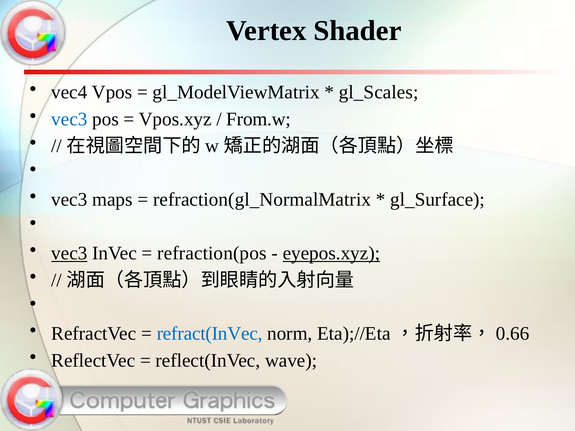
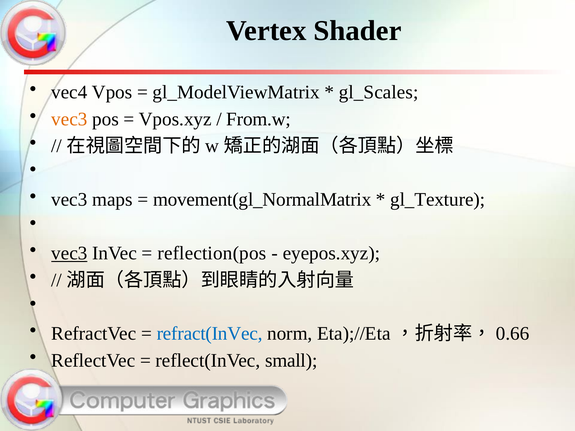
vec3 colour: blue -> orange (69, 119)
refraction(gl_NormalMatrix: refraction(gl_NormalMatrix -> movement(gl_NormalMatrix (262, 200)
gl_Surface: gl_Surface -> gl_Texture (438, 200)
refraction(pos: refraction(pos -> reflection(pos (212, 253)
eyepos.xyz underline: present -> none (331, 253)
wave: wave -> small (291, 361)
